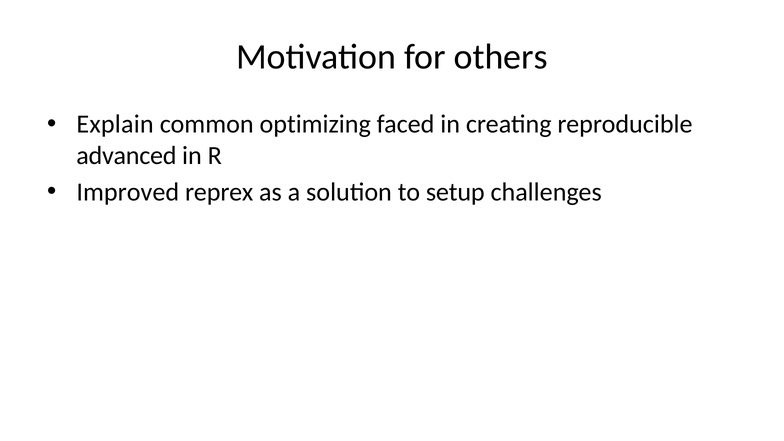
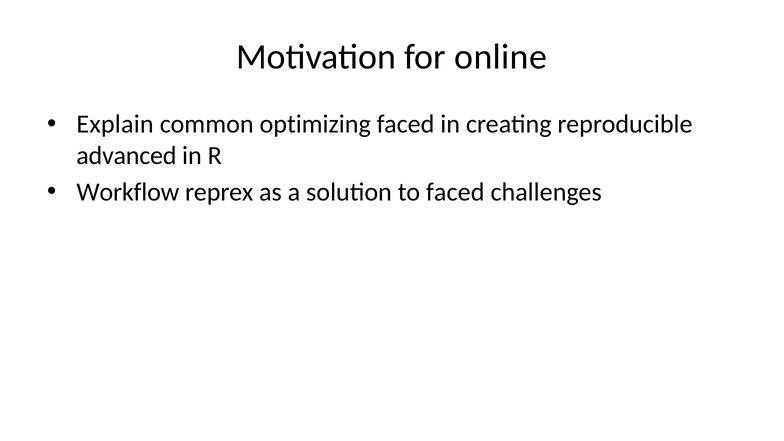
others: others -> online (501, 57)
Improved: Improved -> Workflow (128, 192)
to setup: setup -> faced (455, 192)
